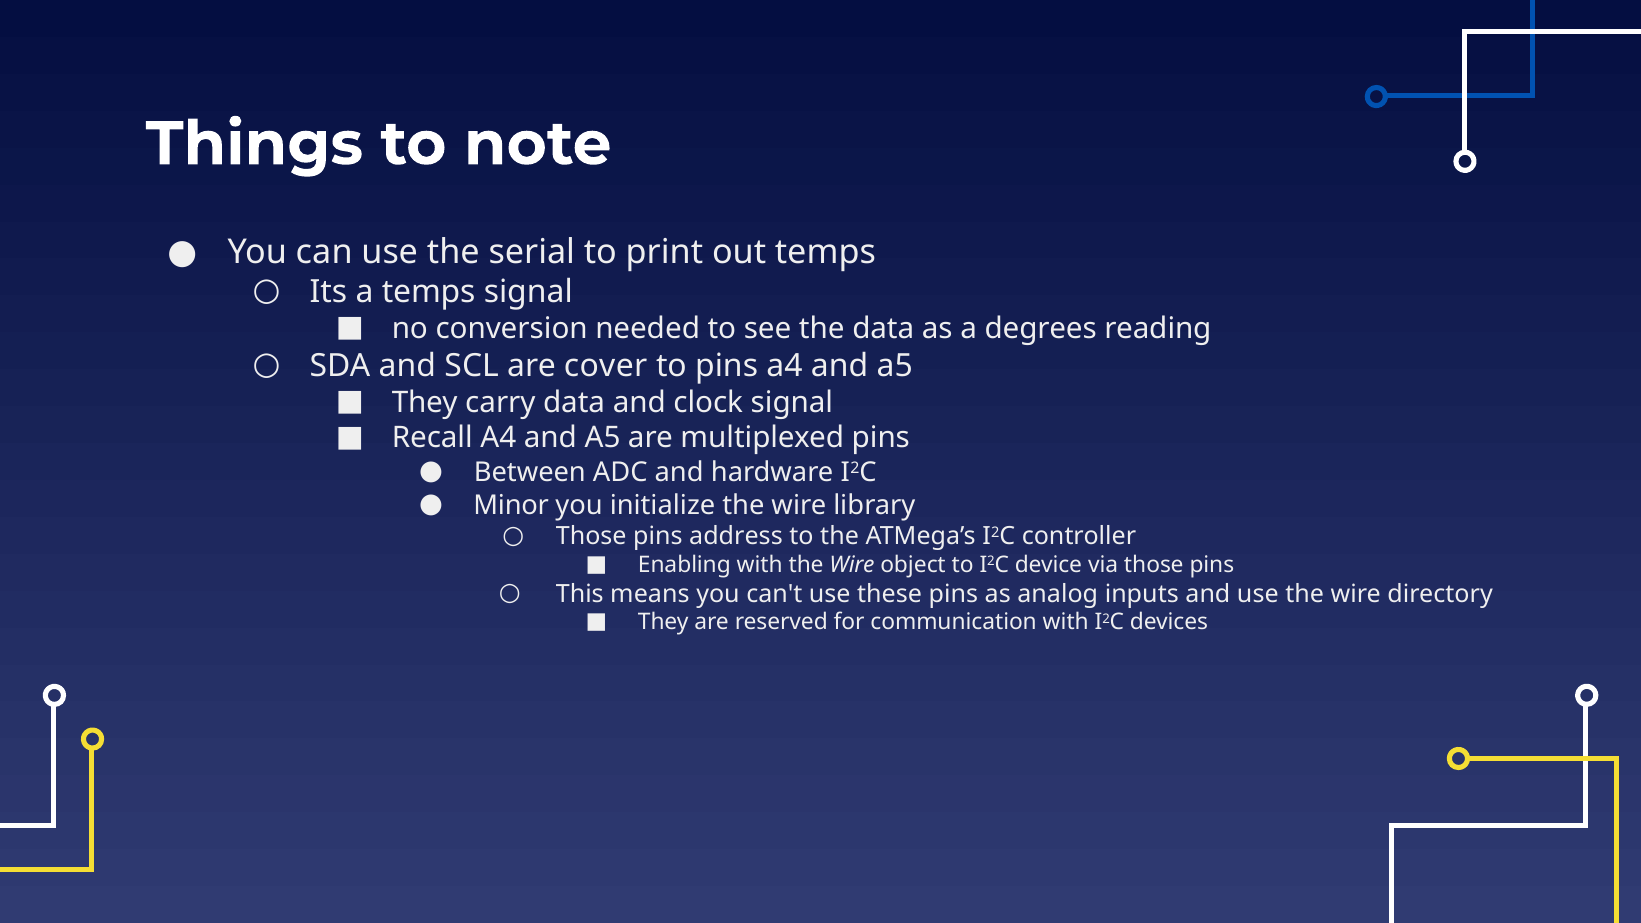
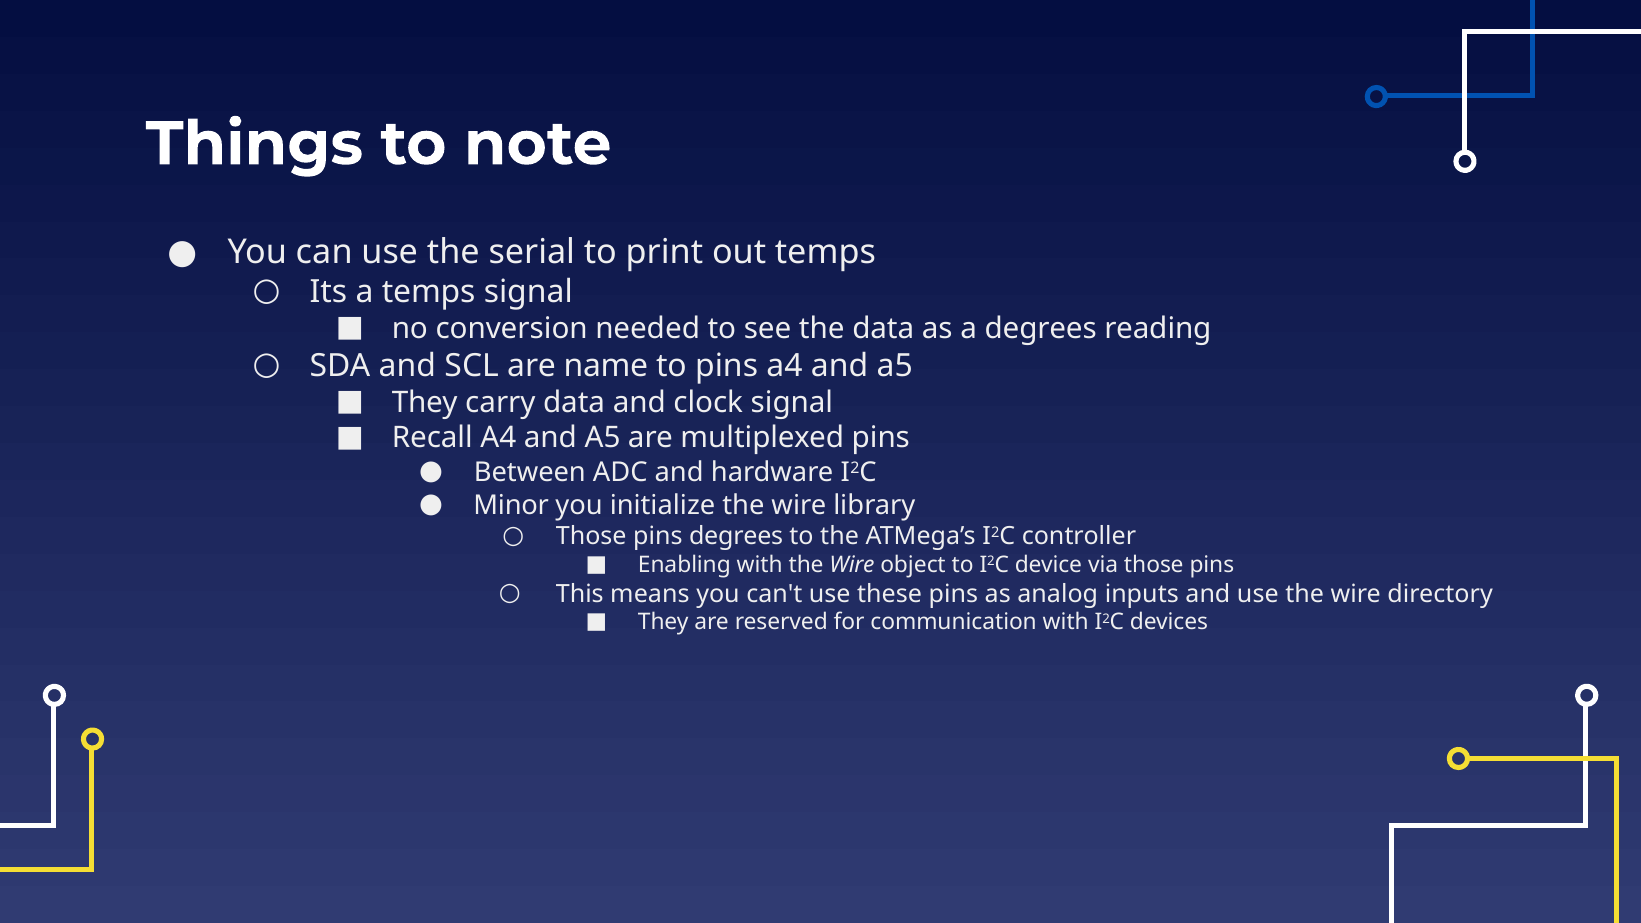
cover: cover -> name (606, 366)
pins address: address -> degrees (736, 536)
